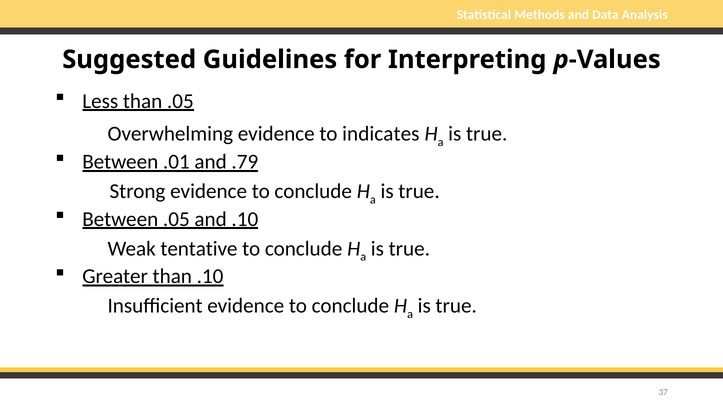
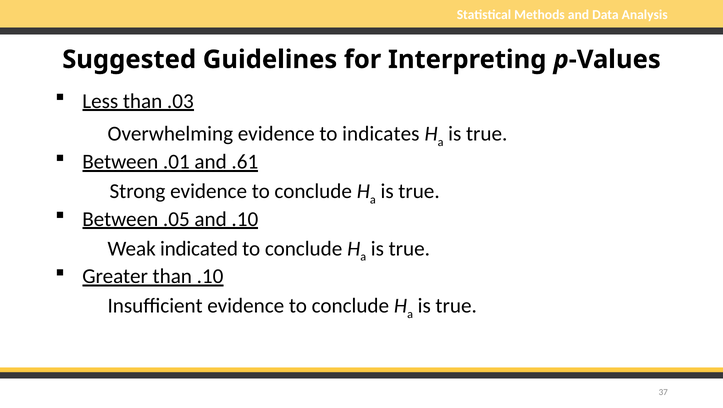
than .05: .05 -> .03 (180, 101)
.79: .79 -> .61 (245, 162)
tentative: tentative -> indicated (199, 248)
